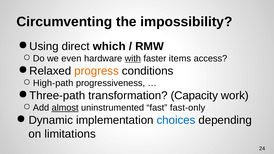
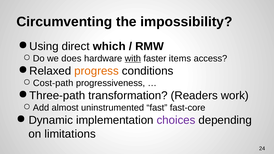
even: even -> does (71, 59)
High-path: High-path -> Cost-path (53, 83)
Capacity: Capacity -> Readers (194, 96)
almost underline: present -> none (65, 108)
fast-only: fast-only -> fast-core (188, 108)
choices colour: blue -> purple (176, 120)
